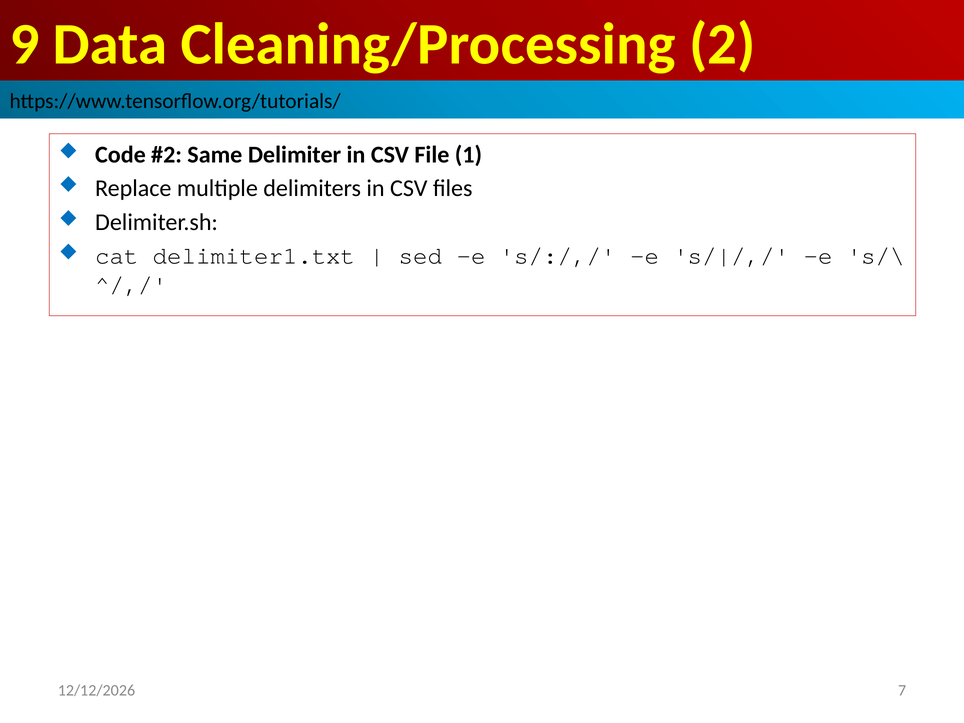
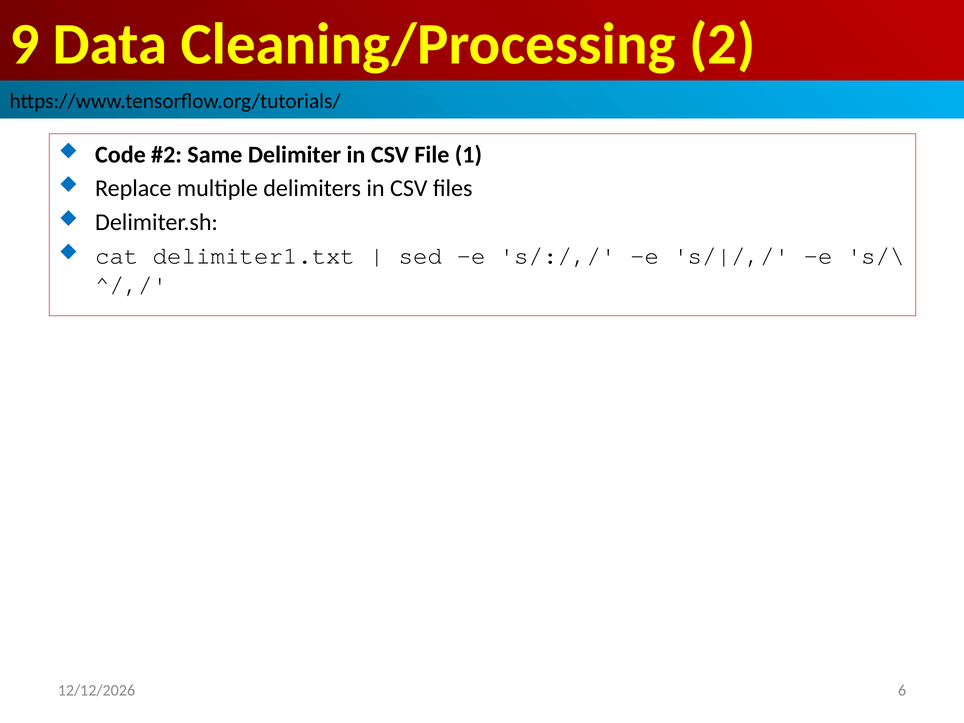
7: 7 -> 6 (902, 690)
